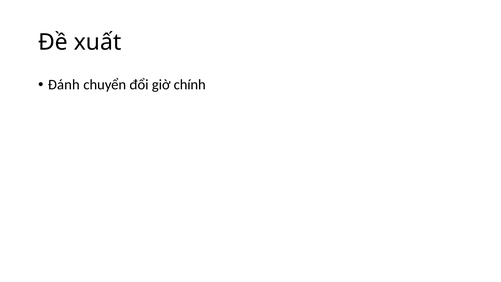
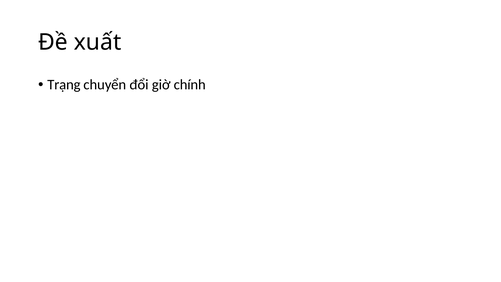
Đánh: Đánh -> Trạng (64, 85)
